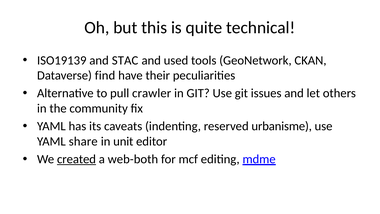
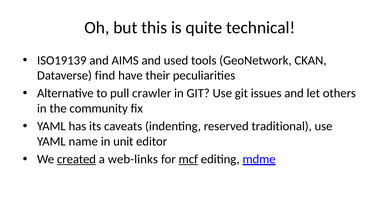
STAC: STAC -> AIMS (125, 60)
urbanisme: urbanisme -> traditional (282, 126)
share: share -> name (83, 141)
web-both: web-both -> web-links (133, 159)
mcf underline: none -> present (188, 159)
